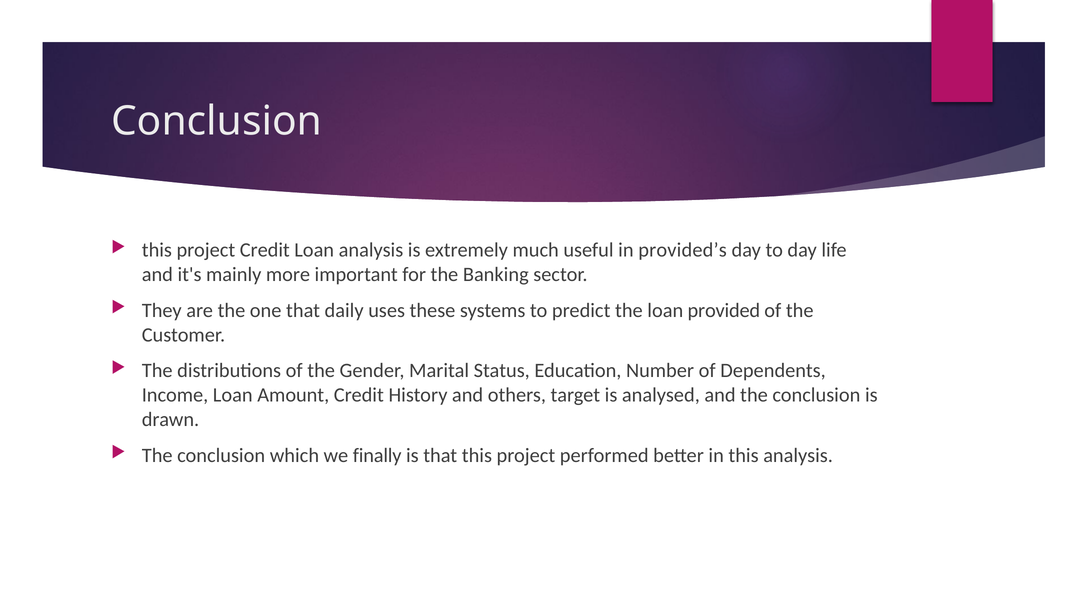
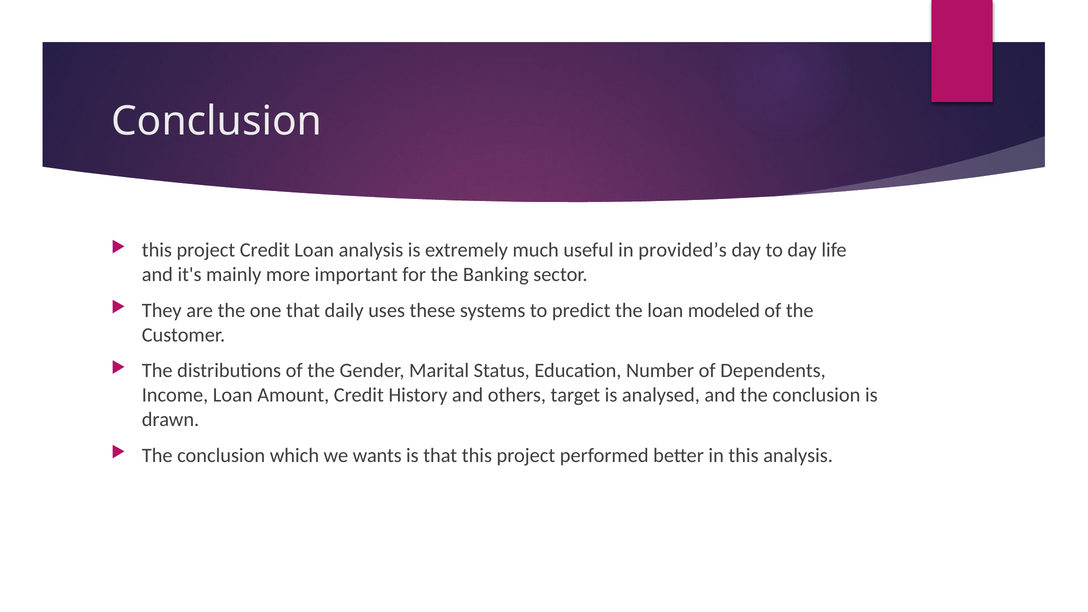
provided: provided -> modeled (724, 310)
finally: finally -> wants (377, 455)
